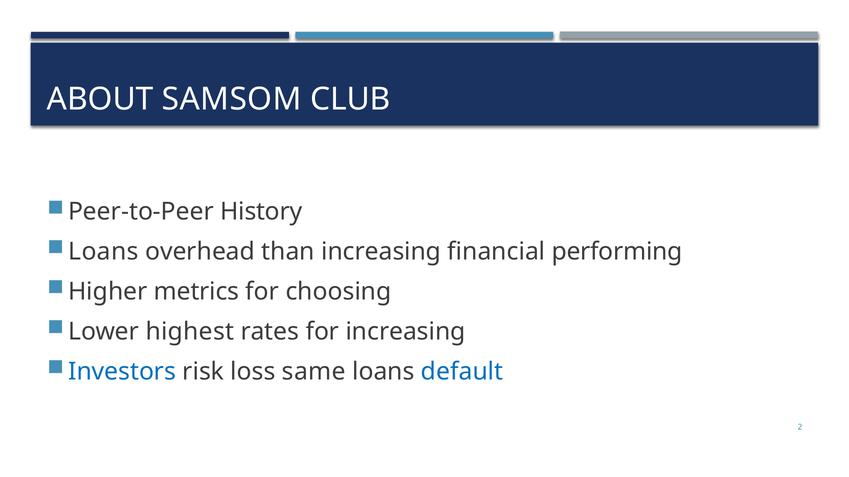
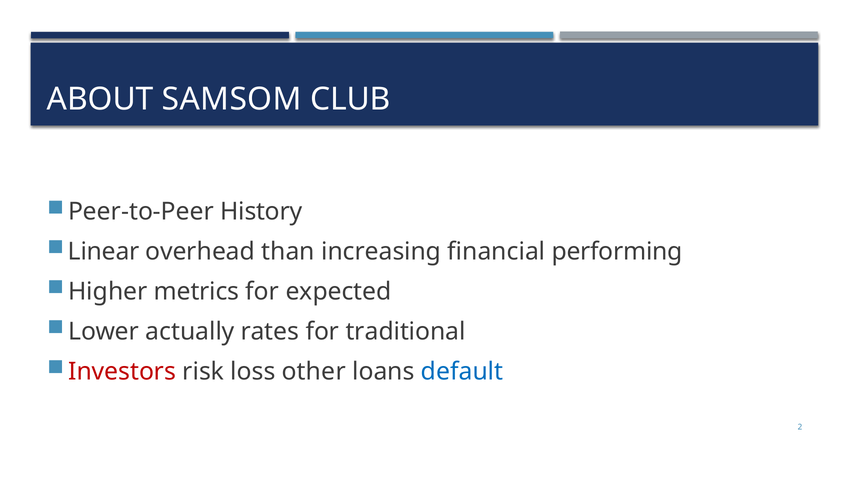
Loans: Loans -> Linear (104, 252)
choosing: choosing -> expected (339, 292)
highest: highest -> actually (190, 332)
for increasing: increasing -> traditional (406, 332)
Investors colour: blue -> red (122, 372)
same: same -> other (314, 372)
